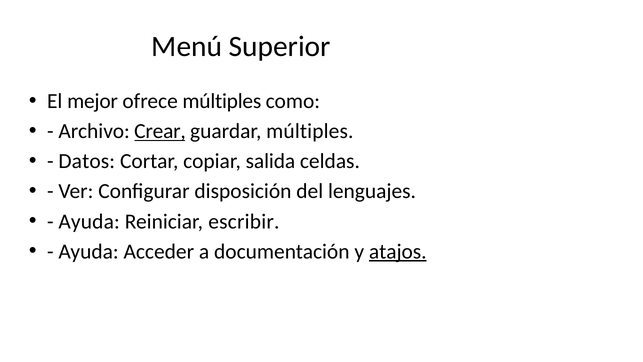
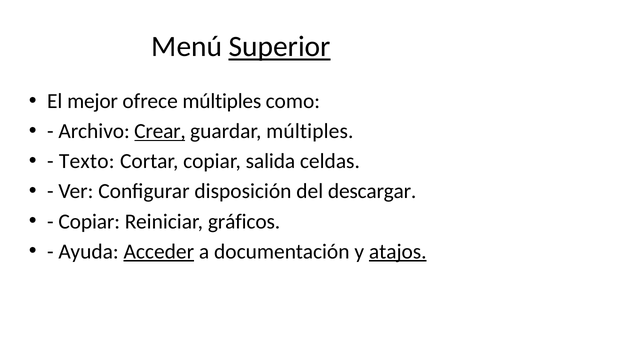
Superior underline: none -> present (280, 47)
Datos: Datos -> Texto (87, 161)
lenguajes: lenguajes -> descargar (372, 191)
Ayuda: Ayuda -> Copiar (89, 221)
escribir: escribir -> gráficos (244, 221)
Acceder underline: none -> present (159, 251)
